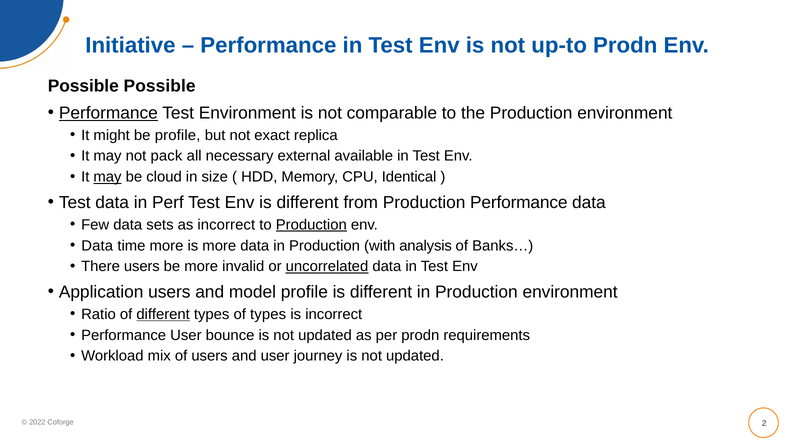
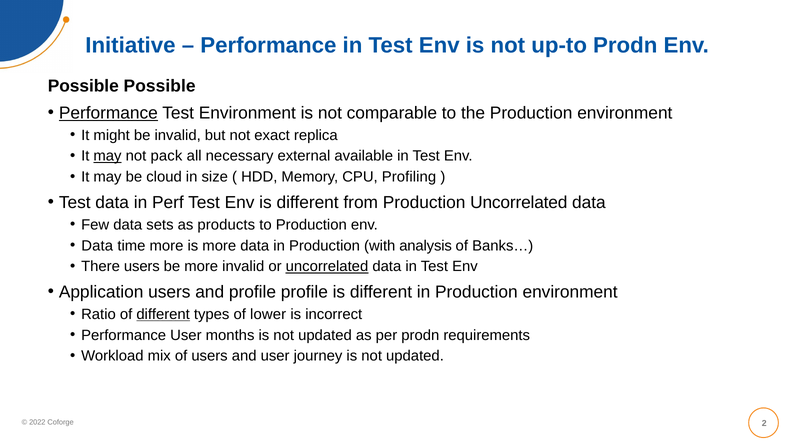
be profile: profile -> invalid (178, 135)
may underline: none -> present (108, 156)
may underline: present -> none (108, 177)
Identical: Identical -> Profiling (409, 177)
Production Performance: Performance -> Uncorrelated (519, 203)
as incorrect: incorrect -> products (226, 225)
Production underline: present -> none (311, 225)
and model: model -> profile (252, 292)
of types: types -> lower (268, 315)
bounce: bounce -> months (230, 336)
